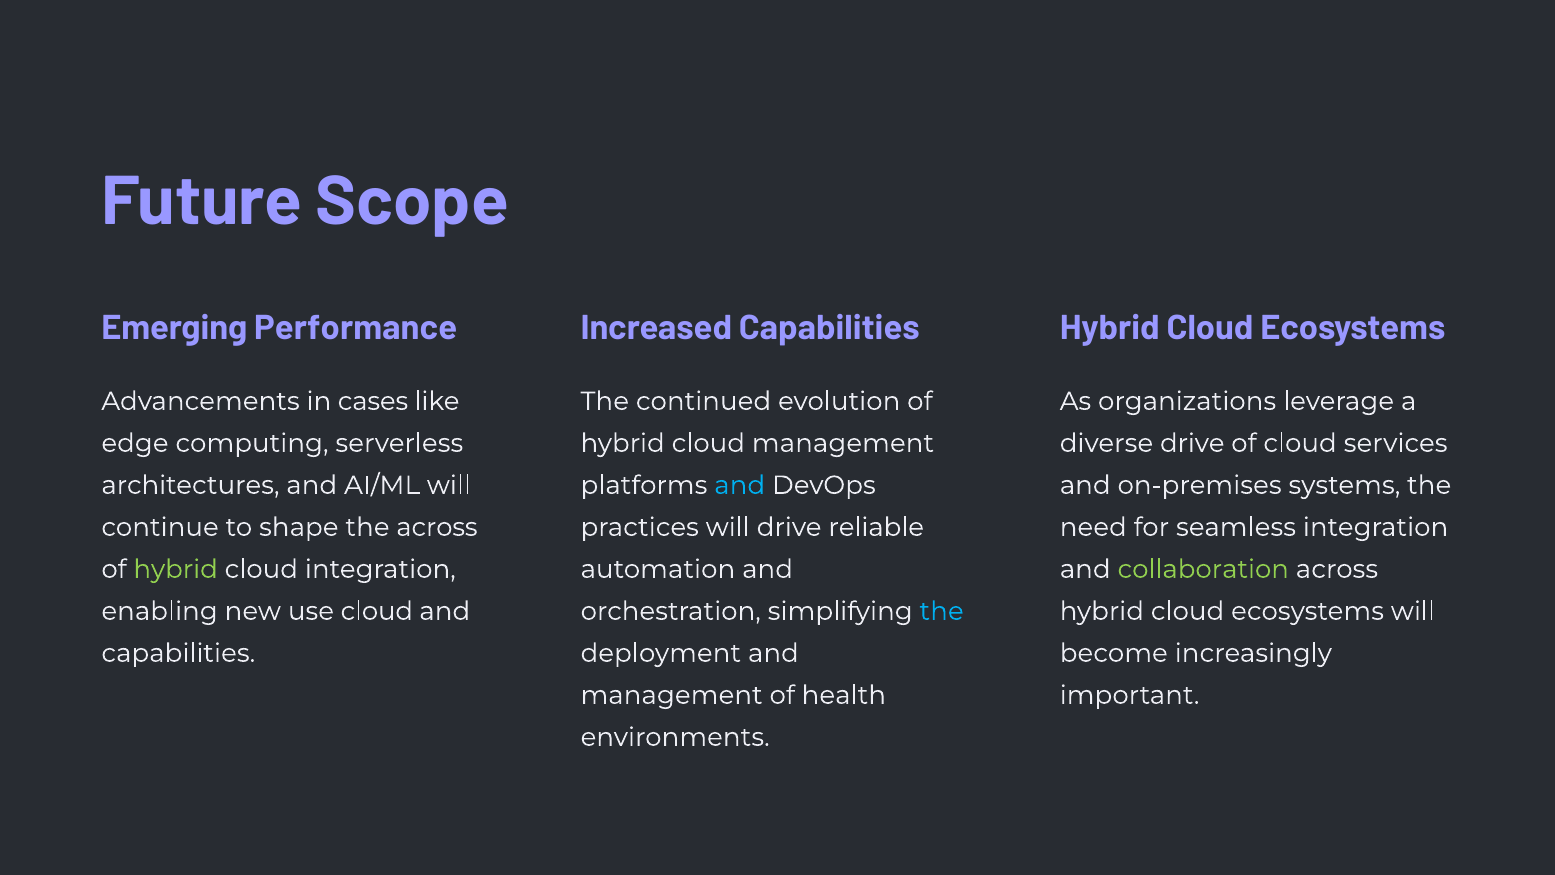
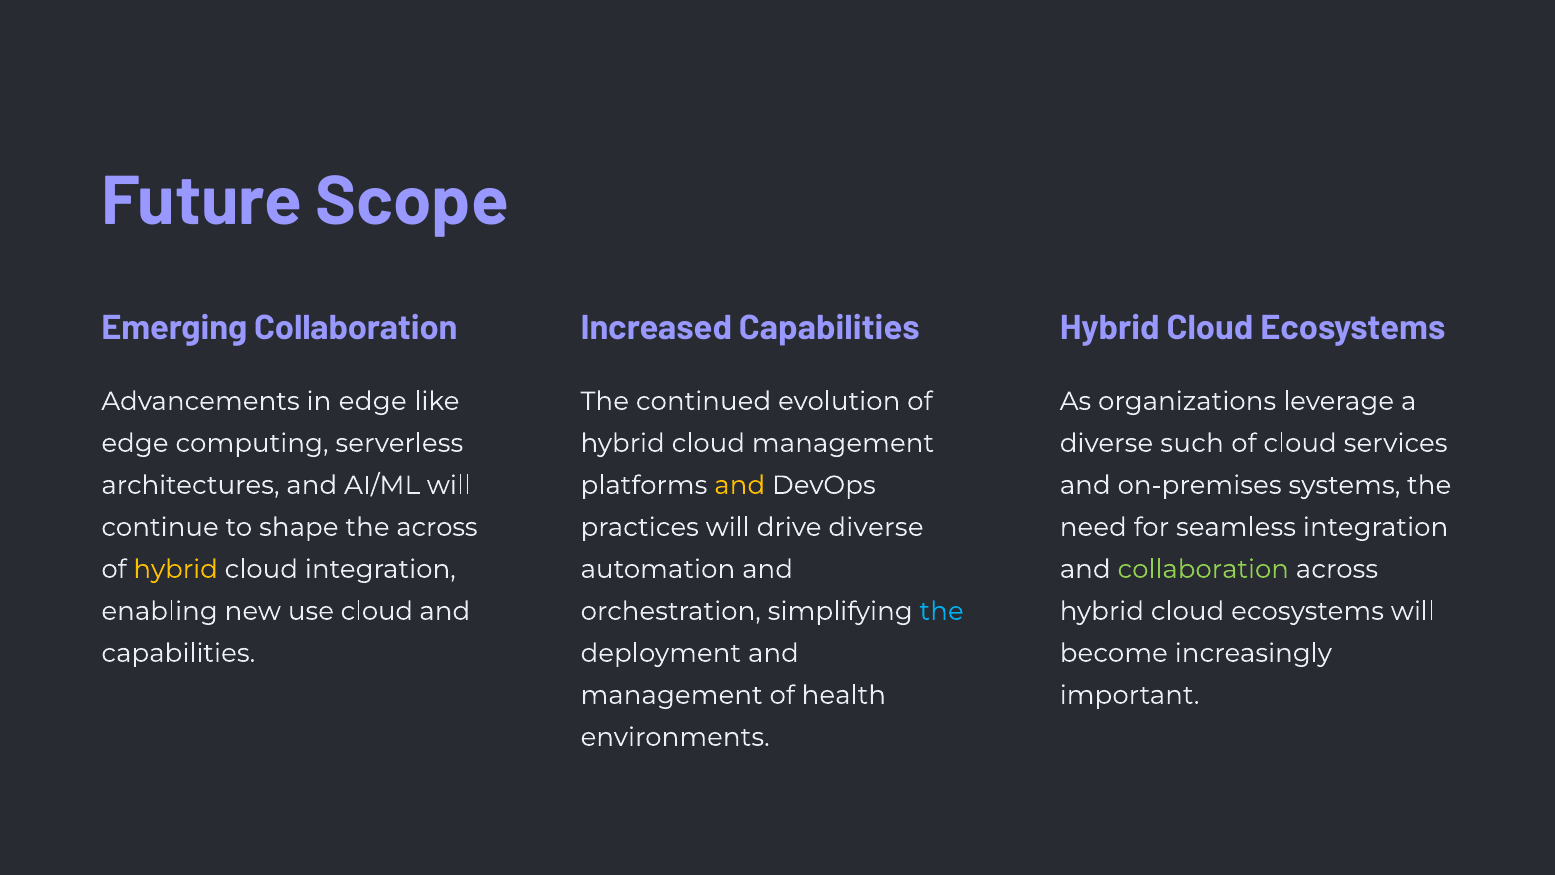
Emerging Performance: Performance -> Collaboration (356, 328)
in cases: cases -> edge (373, 401)
diverse drive: drive -> such (1192, 443)
and colour: light blue -> yellow (740, 485)
drive reliable: reliable -> diverse (876, 527)
hybrid colour: light green -> yellow (176, 569)
